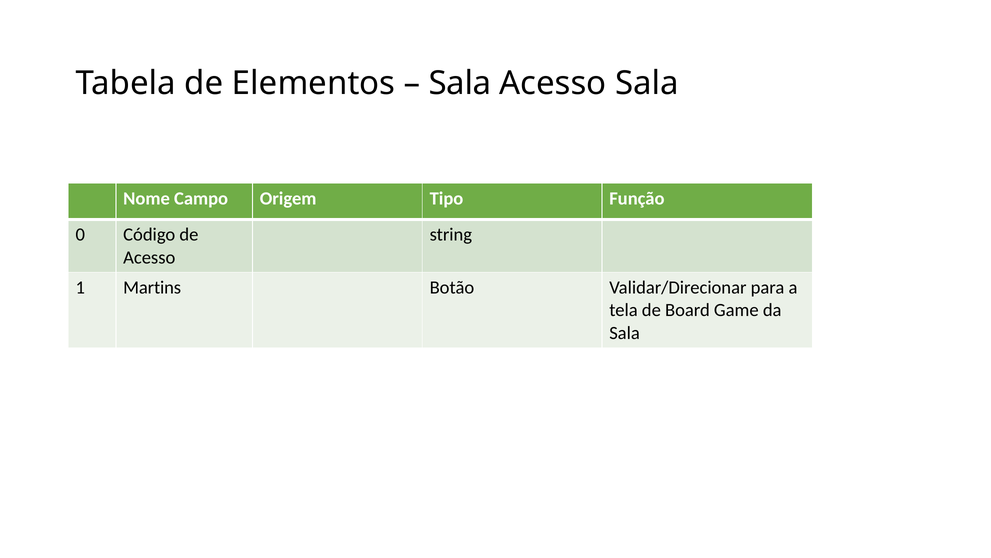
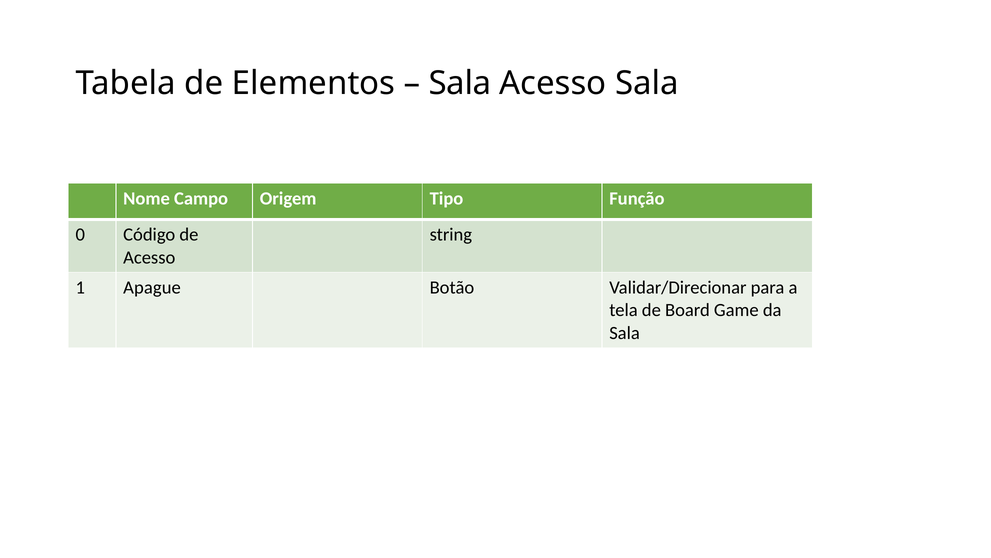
Martins: Martins -> Apague (152, 287)
